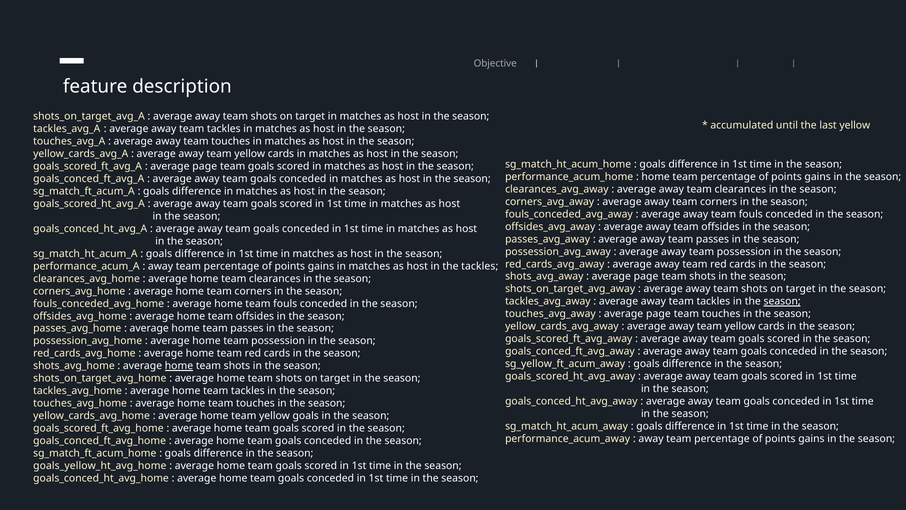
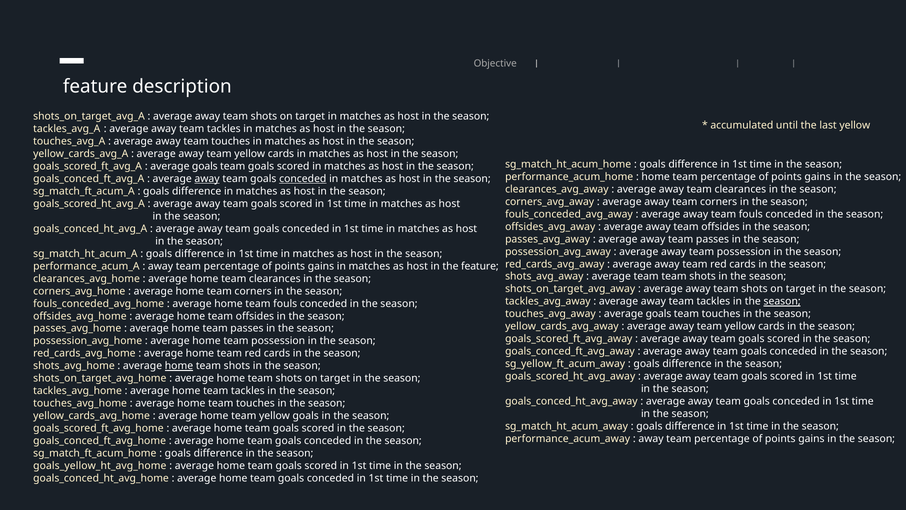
page: page -> goals (205, 166)
away underline: none -> present (207, 179)
conceded underline: none -> present (303, 179)
the tackles: tackles -> feature (480, 266)
page: page -> team (646, 276)
page: page -> goals (659, 314)
